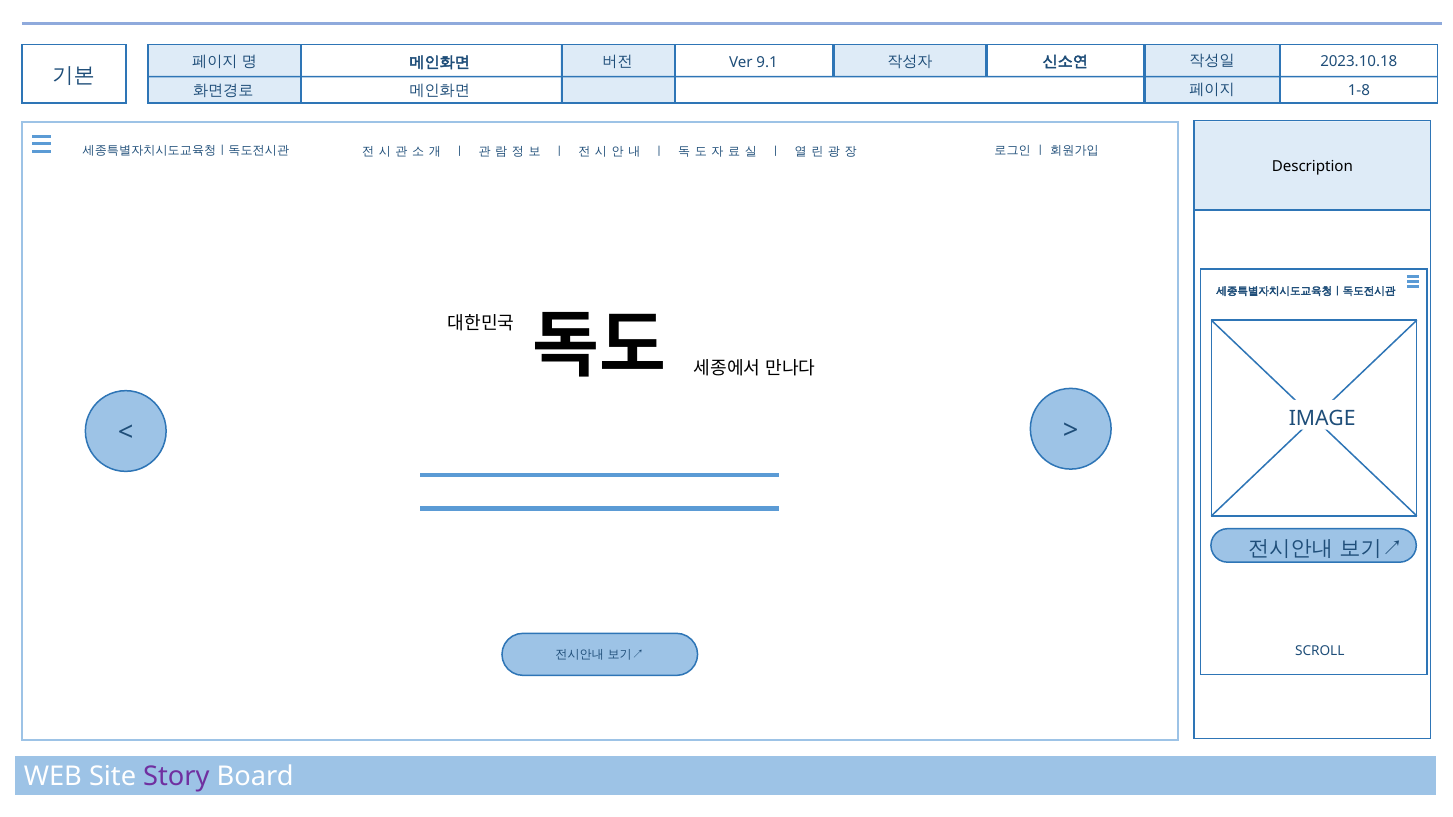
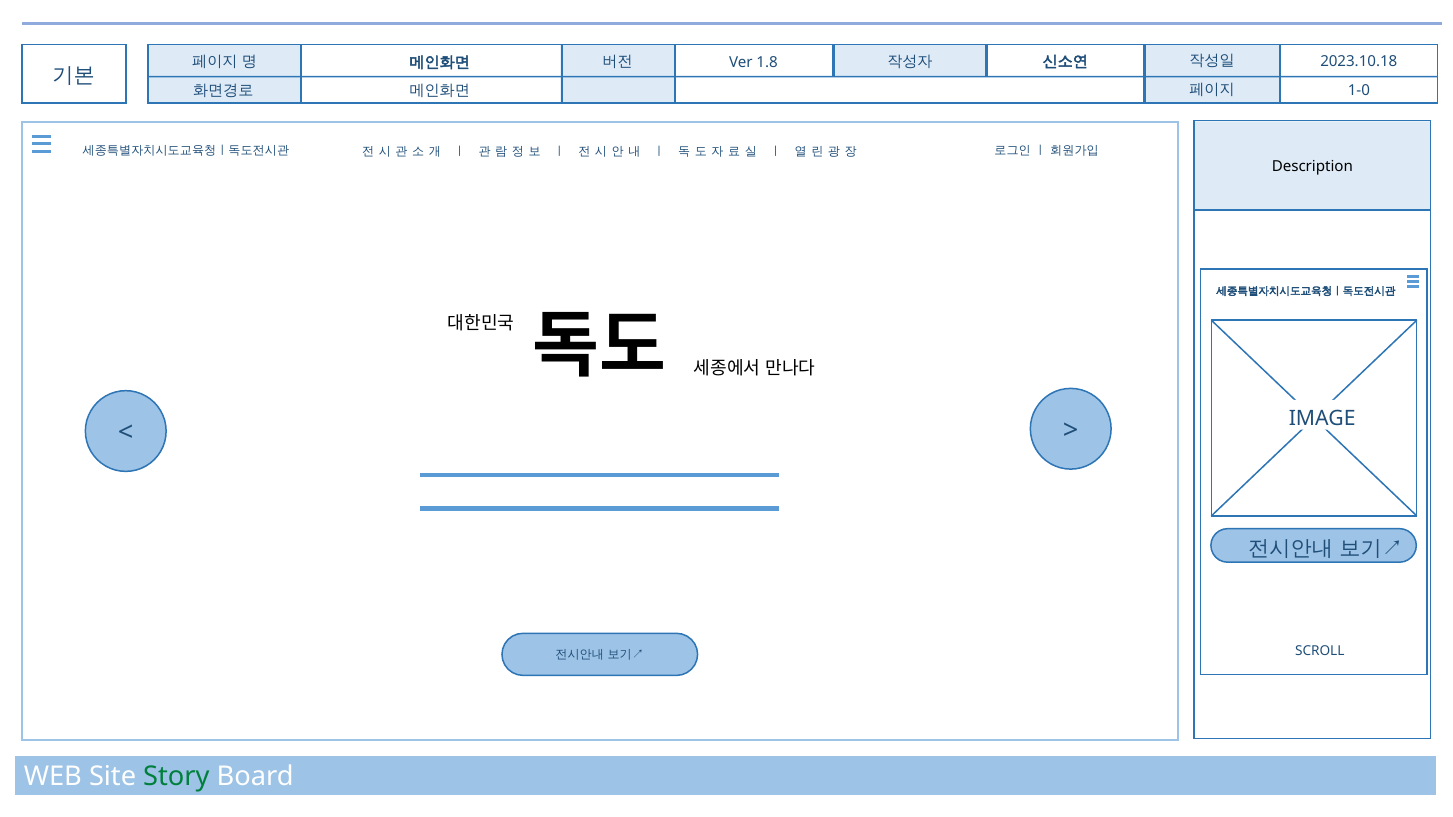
9.1: 9.1 -> 1.8 (767, 62)
1-8: 1-8 -> 1-0 (1359, 91)
Story colour: purple -> green (176, 777)
